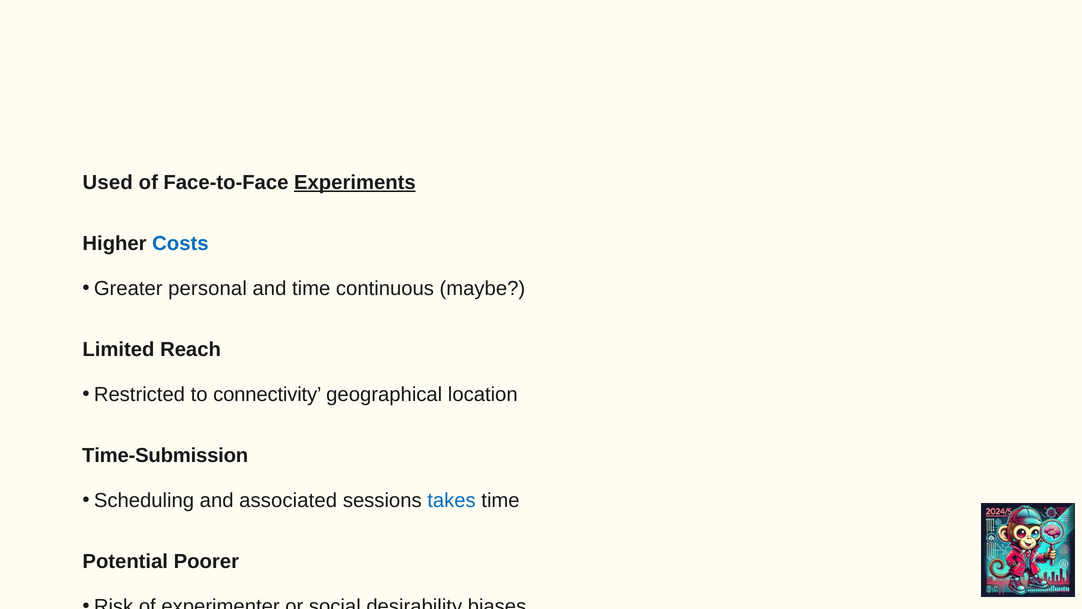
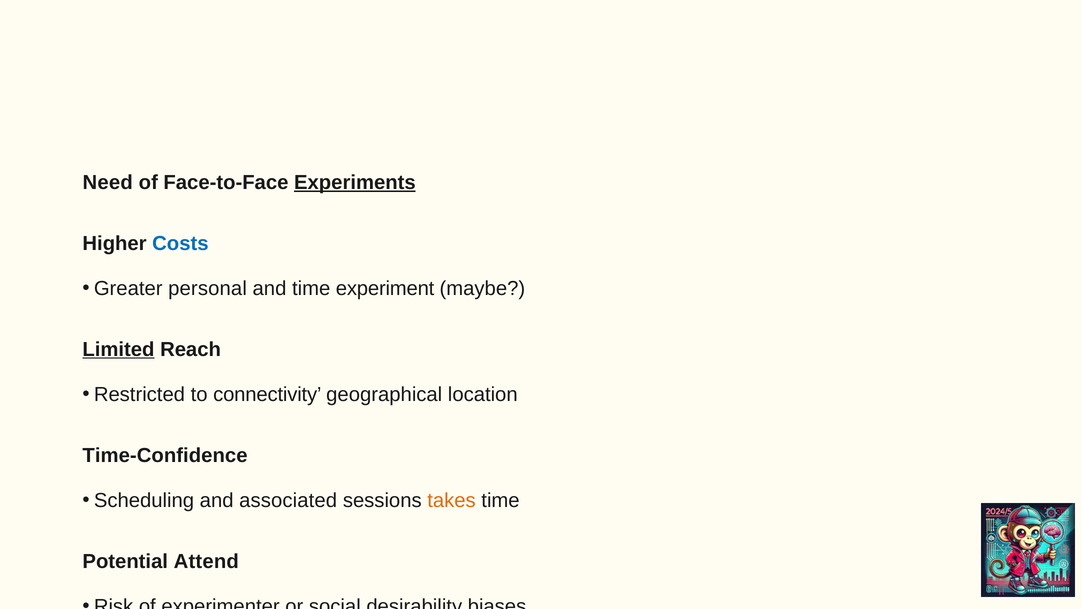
Used: Used -> Need (108, 182)
continuous: continuous -> experiment (385, 288)
Limited underline: none -> present (118, 349)
Time-Submission: Time-Submission -> Time-Confidence (165, 455)
takes colour: blue -> orange (452, 500)
Poorer: Poorer -> Attend (206, 561)
